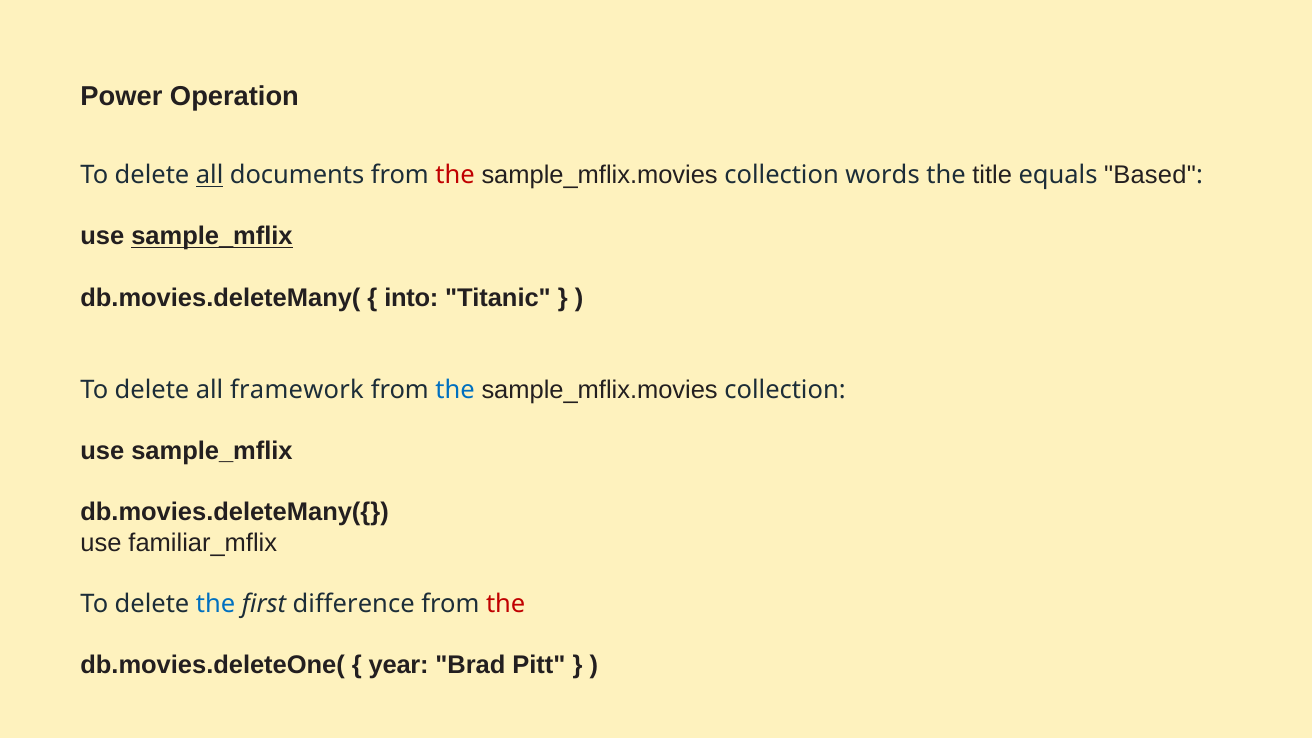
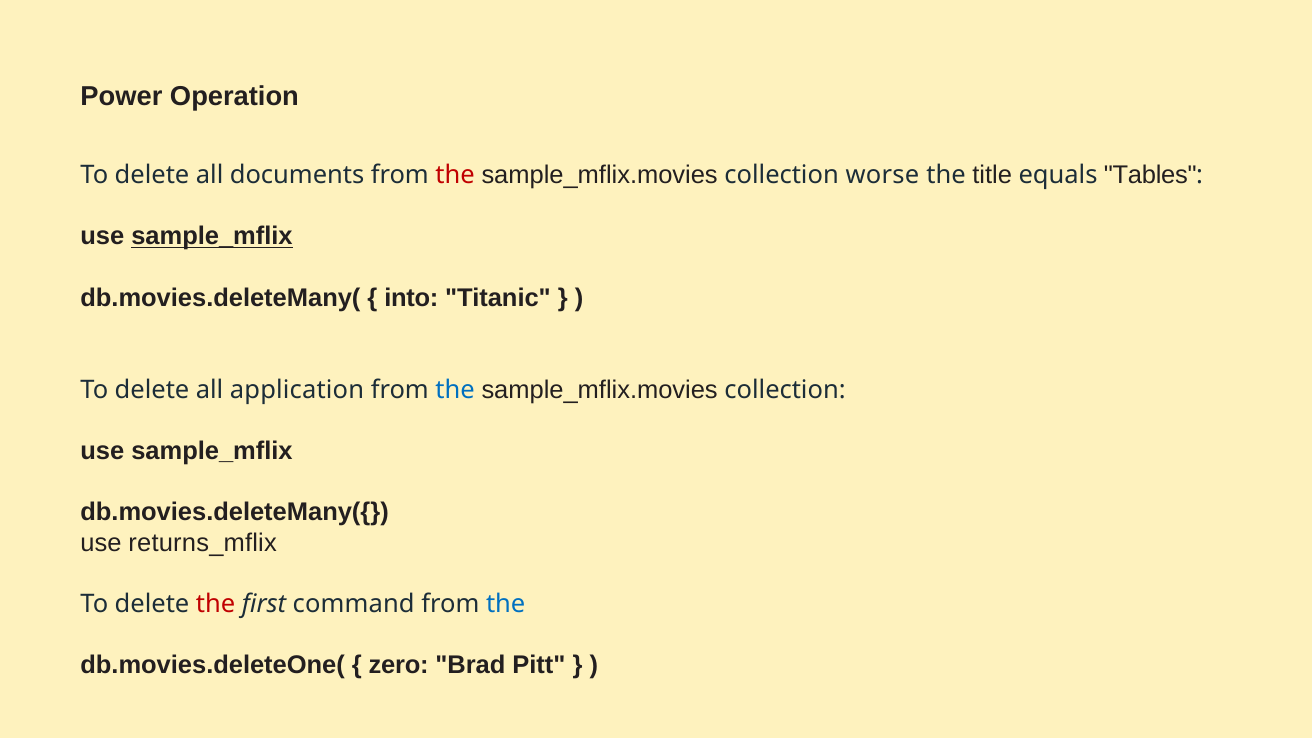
all underline: present -> none (210, 175)
words: words -> worse (883, 175)
Based: Based -> Tables (1150, 175)
framework: framework -> application (297, 390)
familiar_mflix: familiar_mflix -> returns_mflix (203, 543)
the colour: blue -> red (216, 604)
difference: difference -> command (354, 604)
the colour: red -> blue (506, 604)
year: year -> zero (399, 665)
